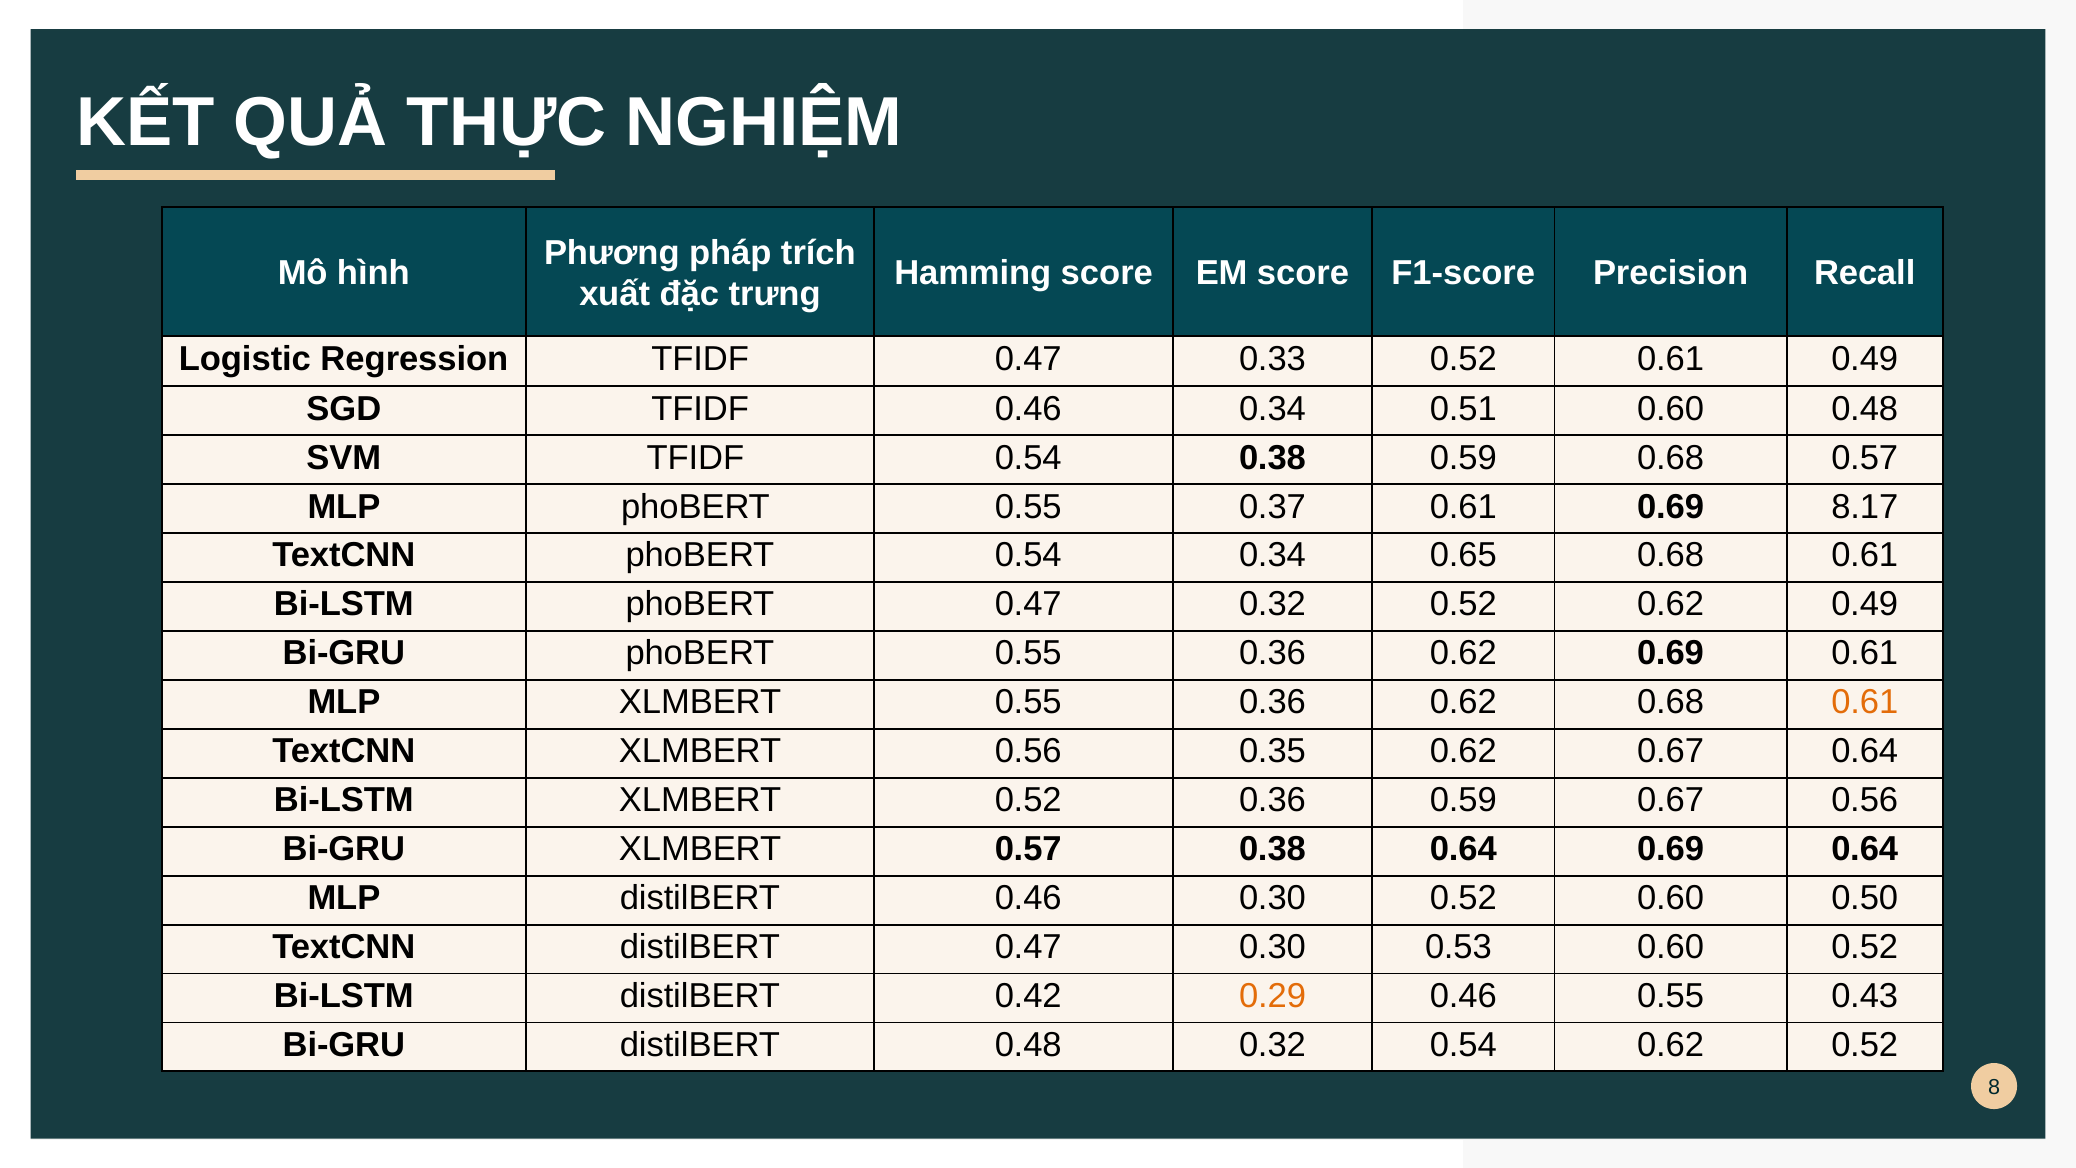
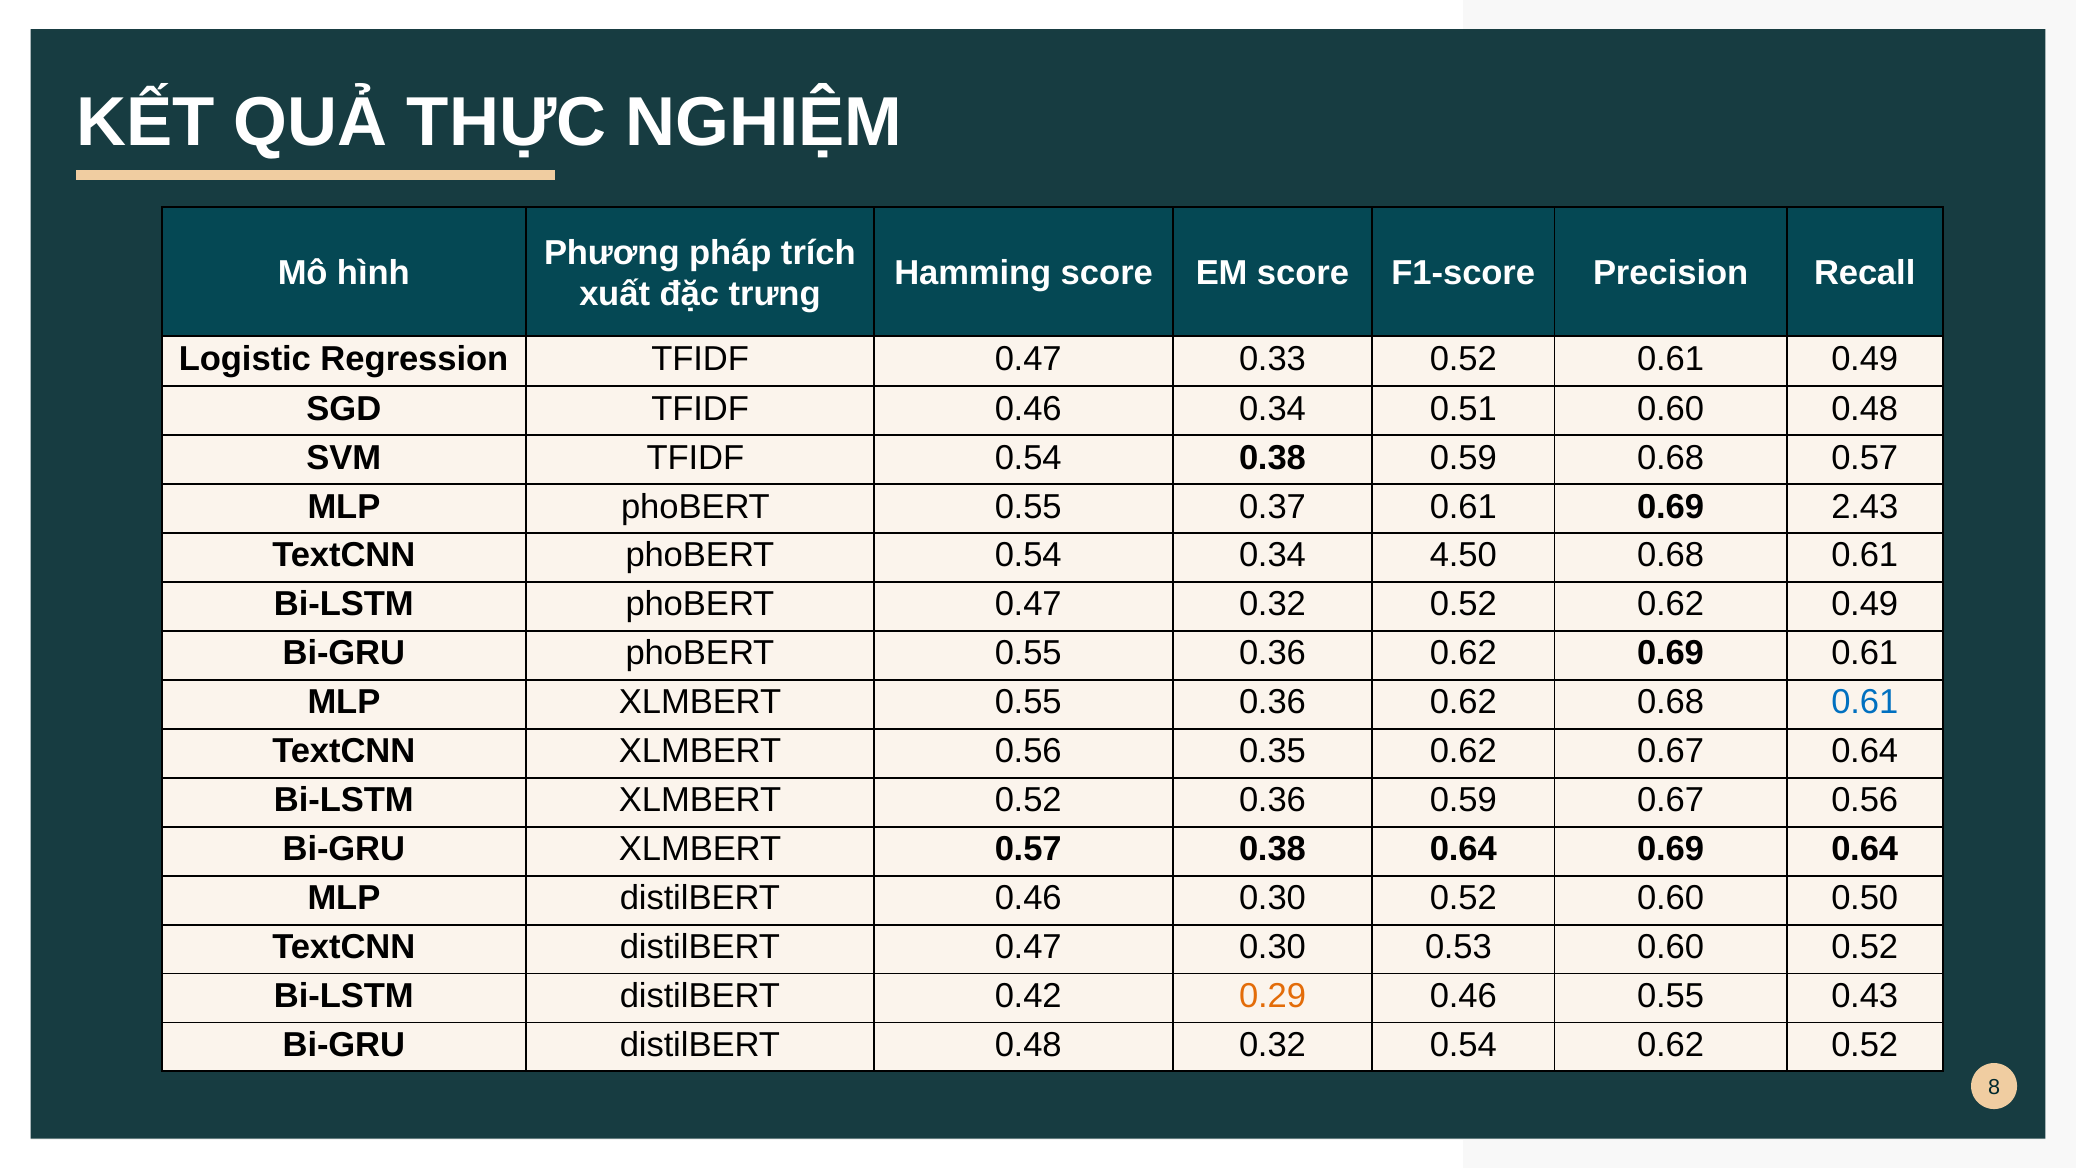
8.17: 8.17 -> 2.43 (1865, 507)
0.65: 0.65 -> 4.50 (1463, 555)
0.61 colour: orange -> blue (1865, 702)
